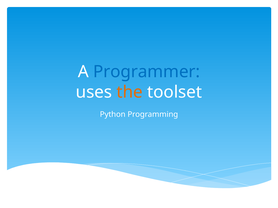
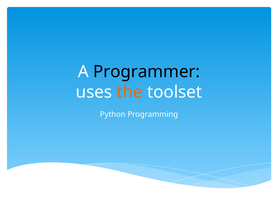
Programmer colour: blue -> black (147, 72)
